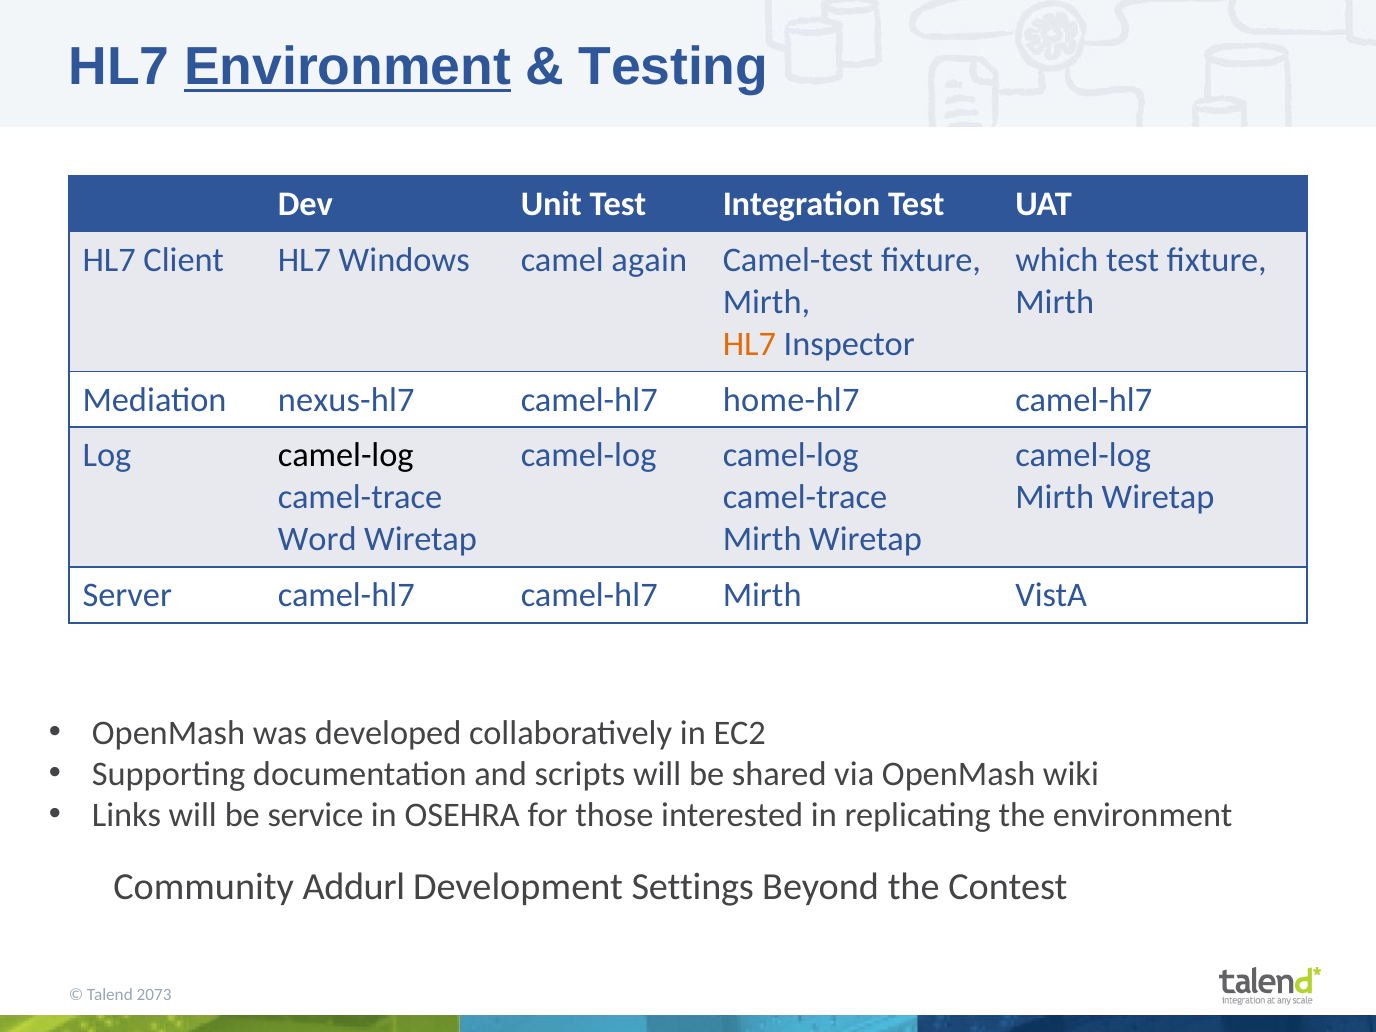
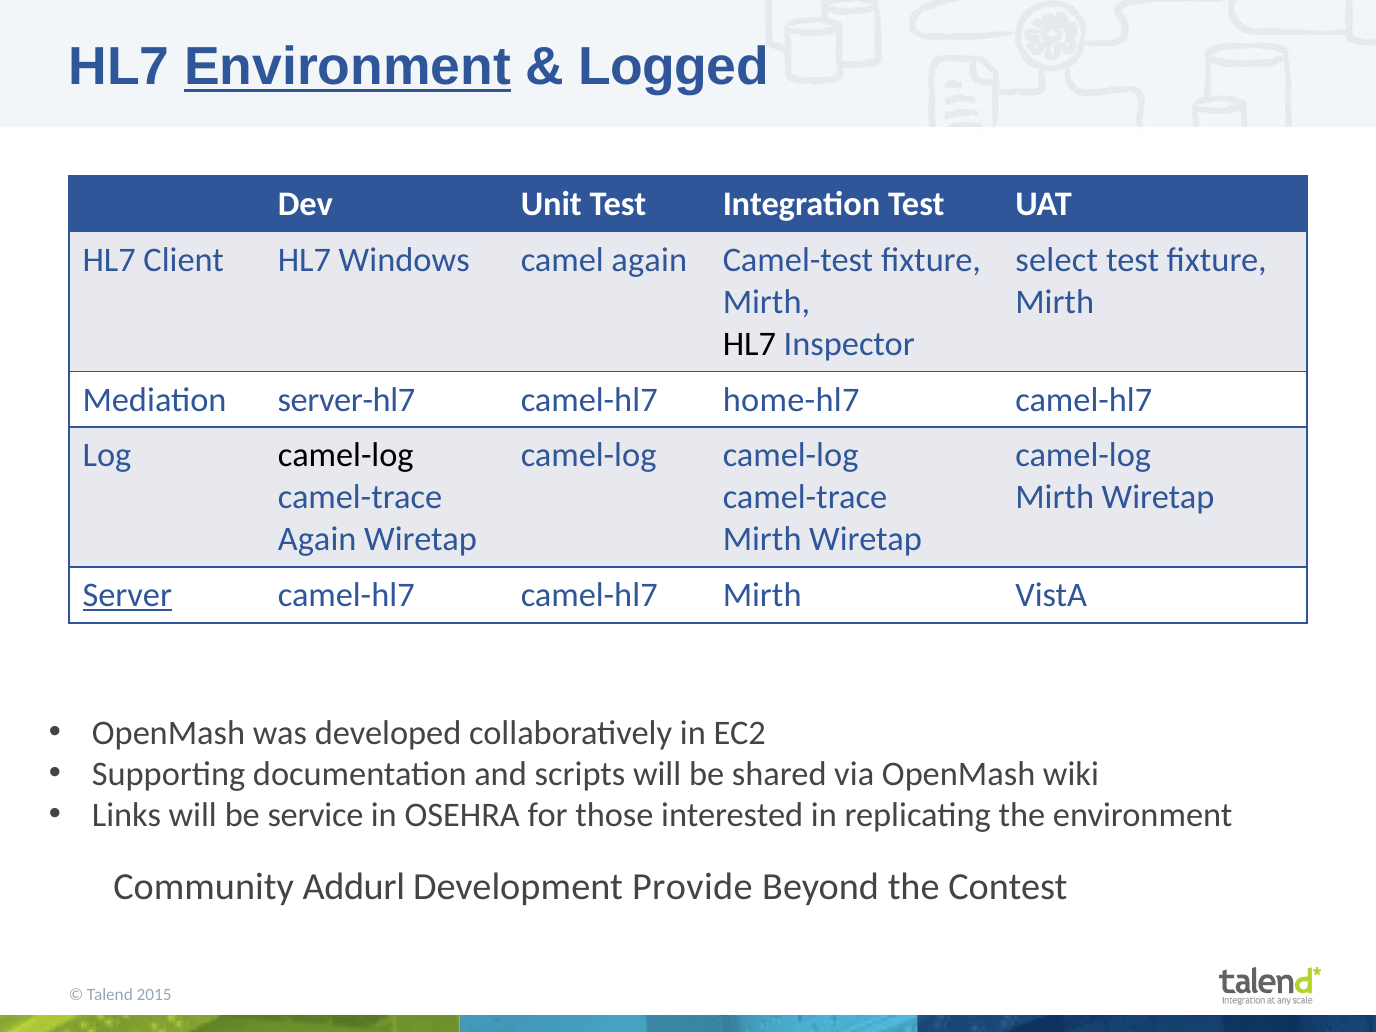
Testing: Testing -> Logged (674, 67)
which: which -> select (1057, 260)
HL7 colour: orange -> black (749, 344)
nexus-hl7: nexus-hl7 -> server-hl7 (346, 400)
Word: Word -> Again (317, 539)
Server underline: none -> present (127, 595)
Settings: Settings -> Provide (692, 886)
2073: 2073 -> 2015 (154, 995)
